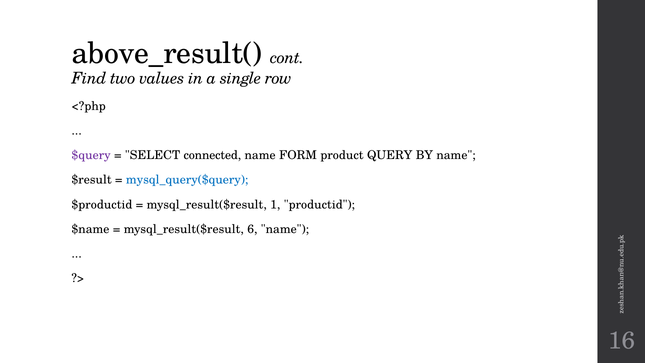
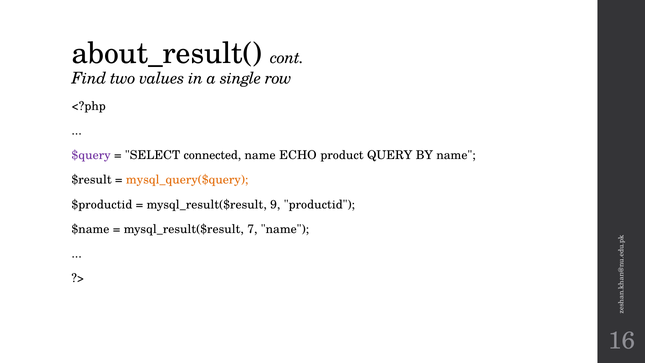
above_result(: above_result( -> about_result( (167, 53)
FORM: FORM -> ECHO (298, 155)
mysql_query($query colour: blue -> orange (187, 180)
1: 1 -> 9 (275, 204)
6: 6 -> 7 (252, 229)
